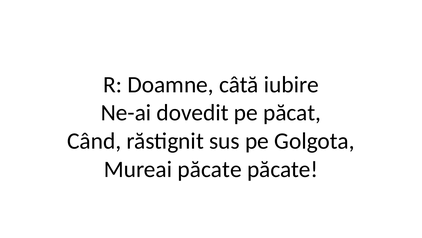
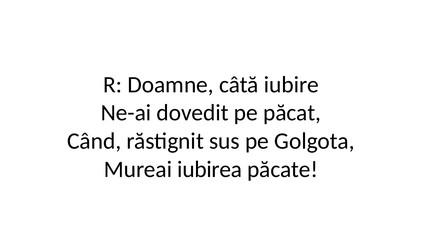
Mureai păcate: păcate -> iubirea (210, 169)
